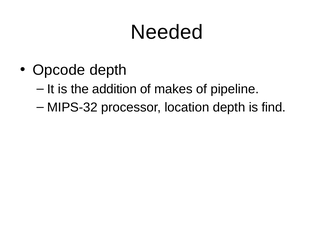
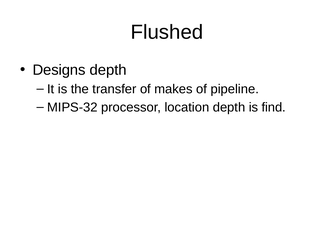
Needed: Needed -> Flushed (167, 32)
Opcode: Opcode -> Designs (59, 70)
addition: addition -> transfer (114, 89)
